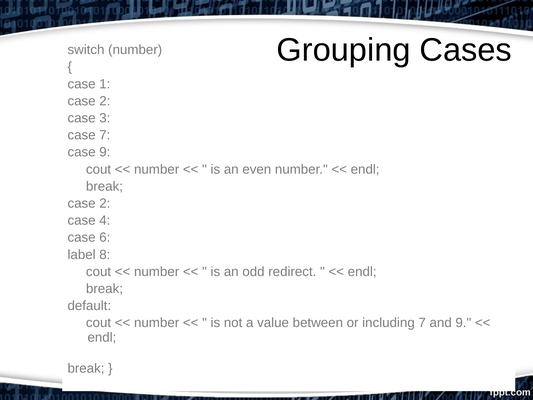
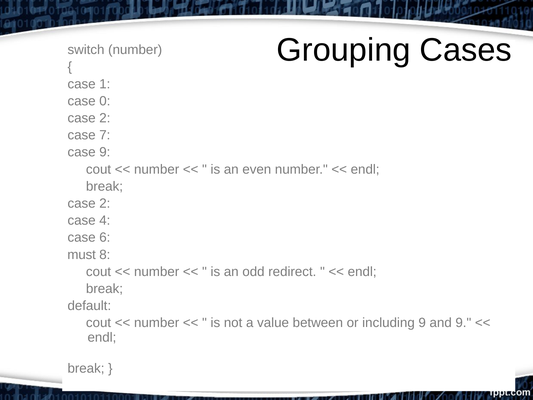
2: 2 -> 0 (105, 101)
3: 3 -> 2 (105, 118)
label: label -> must (82, 254)
including 7: 7 -> 9 (422, 323)
